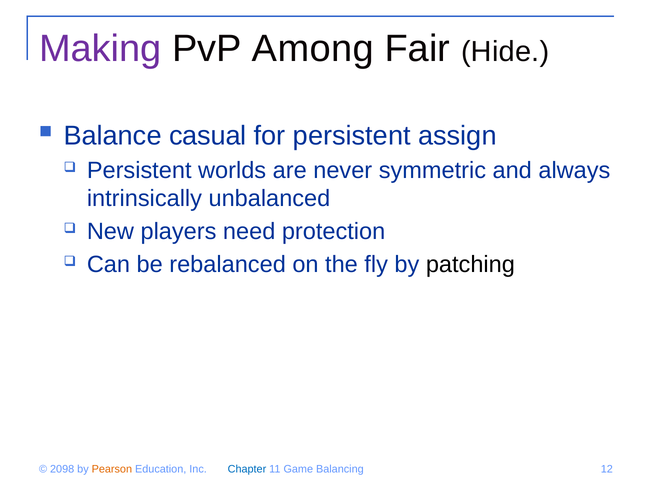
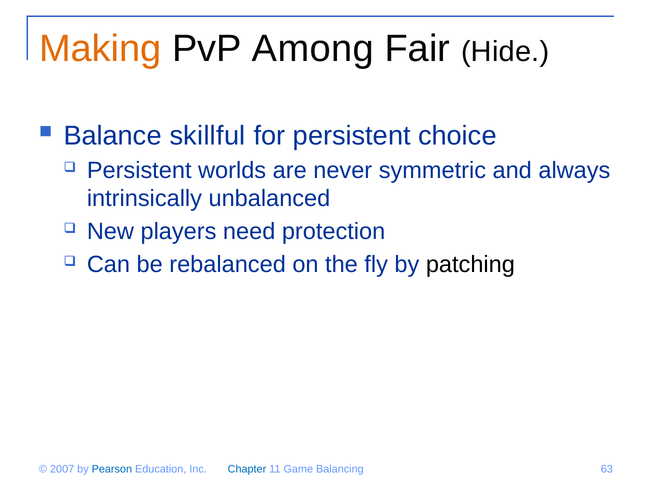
Making colour: purple -> orange (100, 49)
casual: casual -> skillful (208, 136)
assign: assign -> choice (457, 136)
2098: 2098 -> 2007 (62, 469)
Pearson colour: orange -> blue (112, 469)
12: 12 -> 63 (607, 469)
